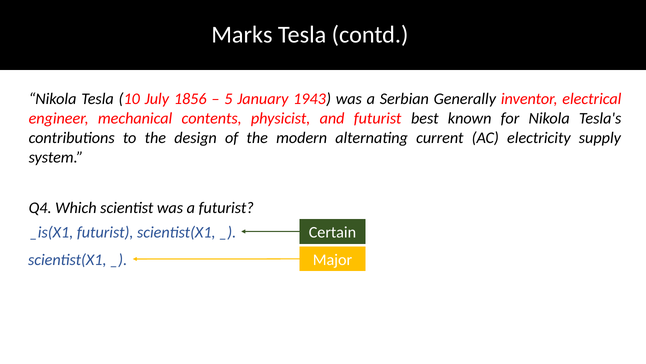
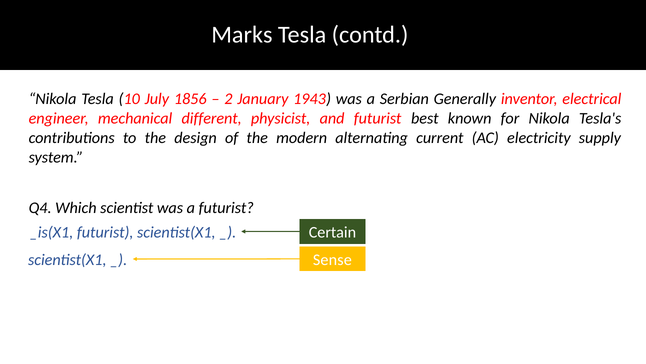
5: 5 -> 2 (228, 99)
contents: contents -> different (212, 118)
Major: Major -> Sense (332, 260)
